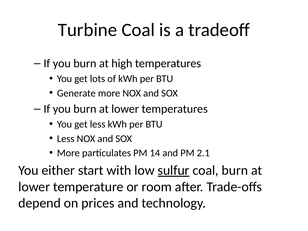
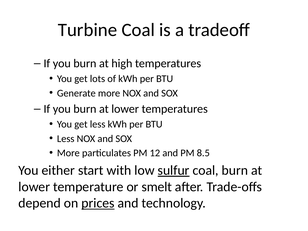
14: 14 -> 12 (155, 153)
2.1: 2.1 -> 8.5 (203, 153)
room: room -> smelt (157, 187)
prices underline: none -> present (98, 203)
